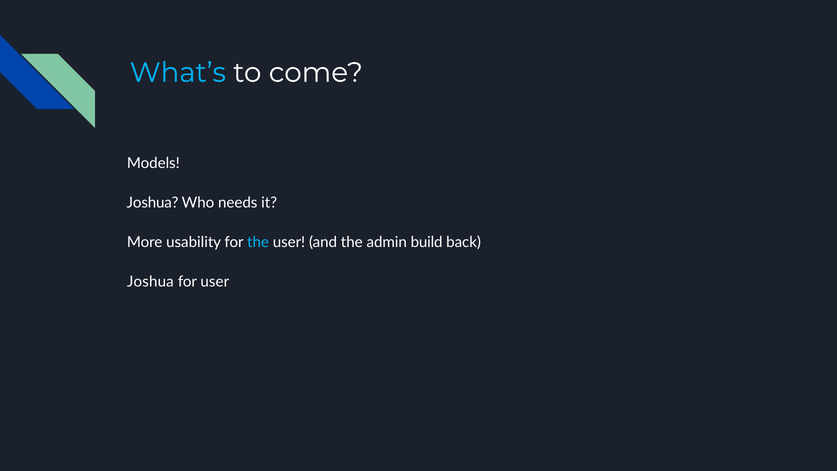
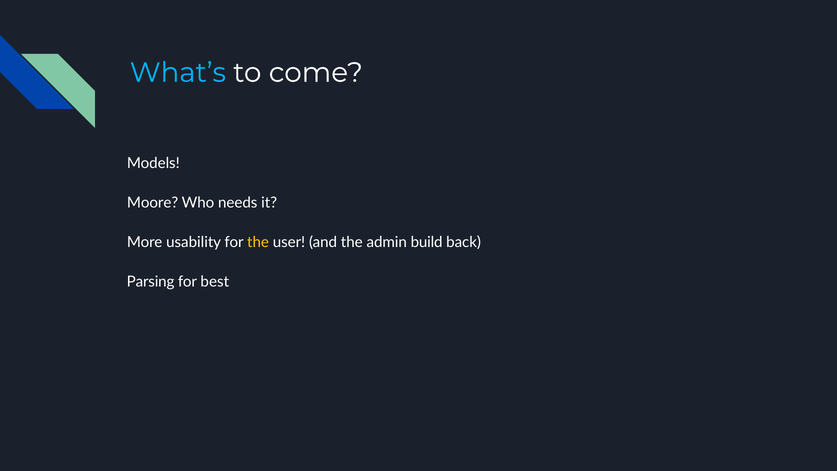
Joshua: Joshua -> Moore (153, 203)
the colour: light blue -> yellow (258, 242)
Joshua: Joshua -> Parsing (151, 282)
for user: user -> best (215, 282)
